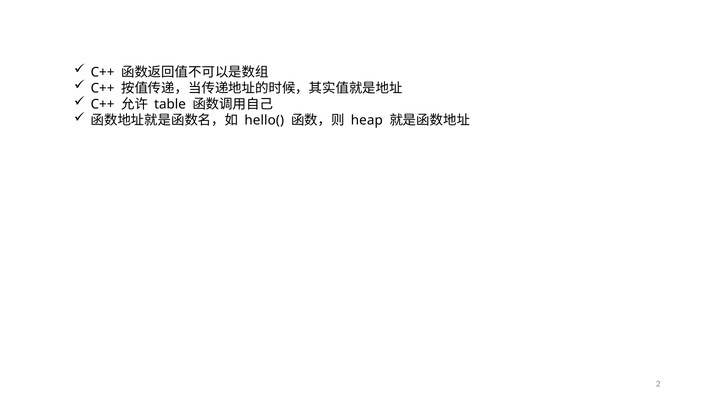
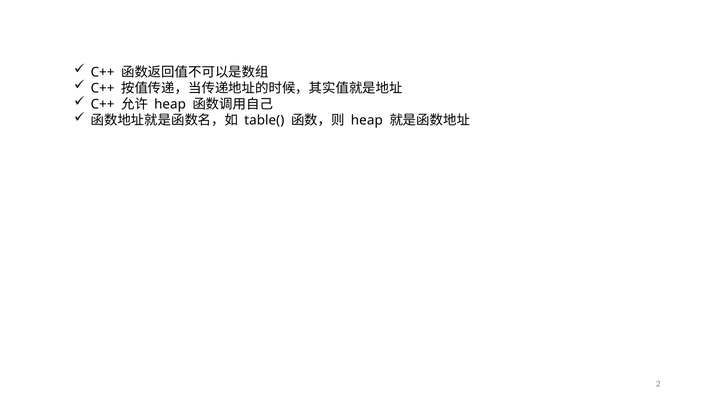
table: table -> heap (170, 104)
hello(: hello( -> table( (264, 120)
